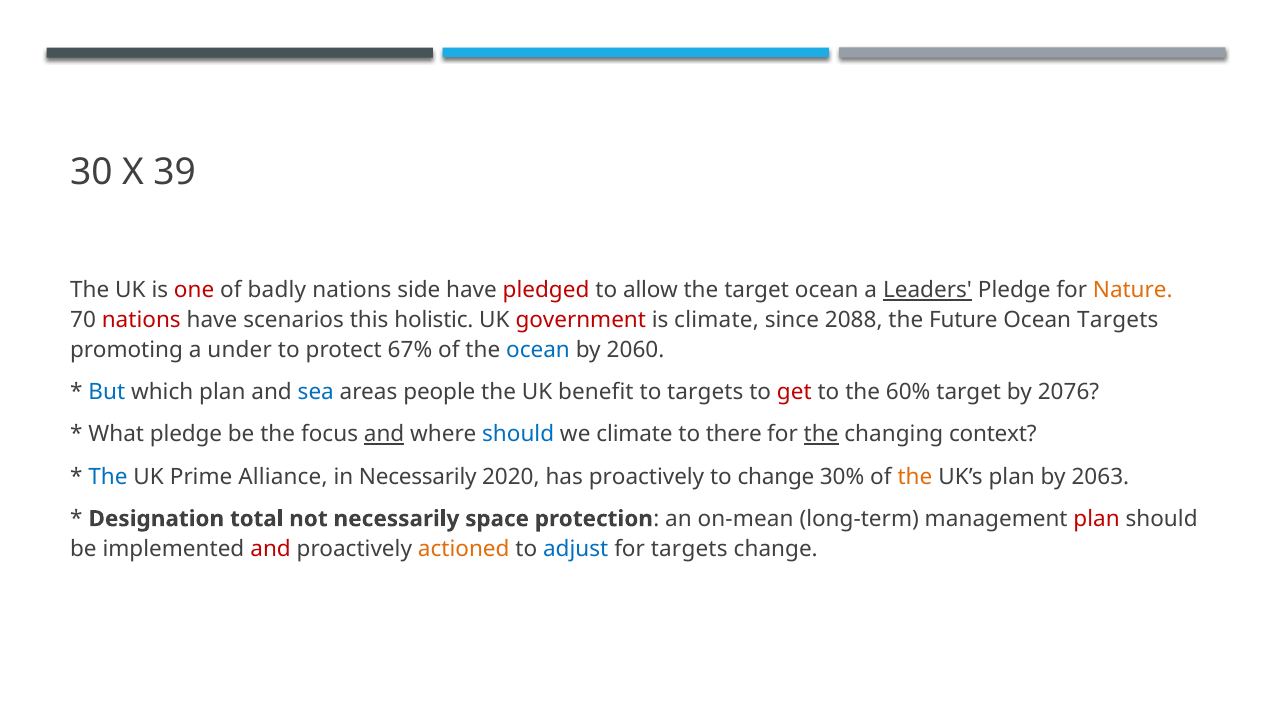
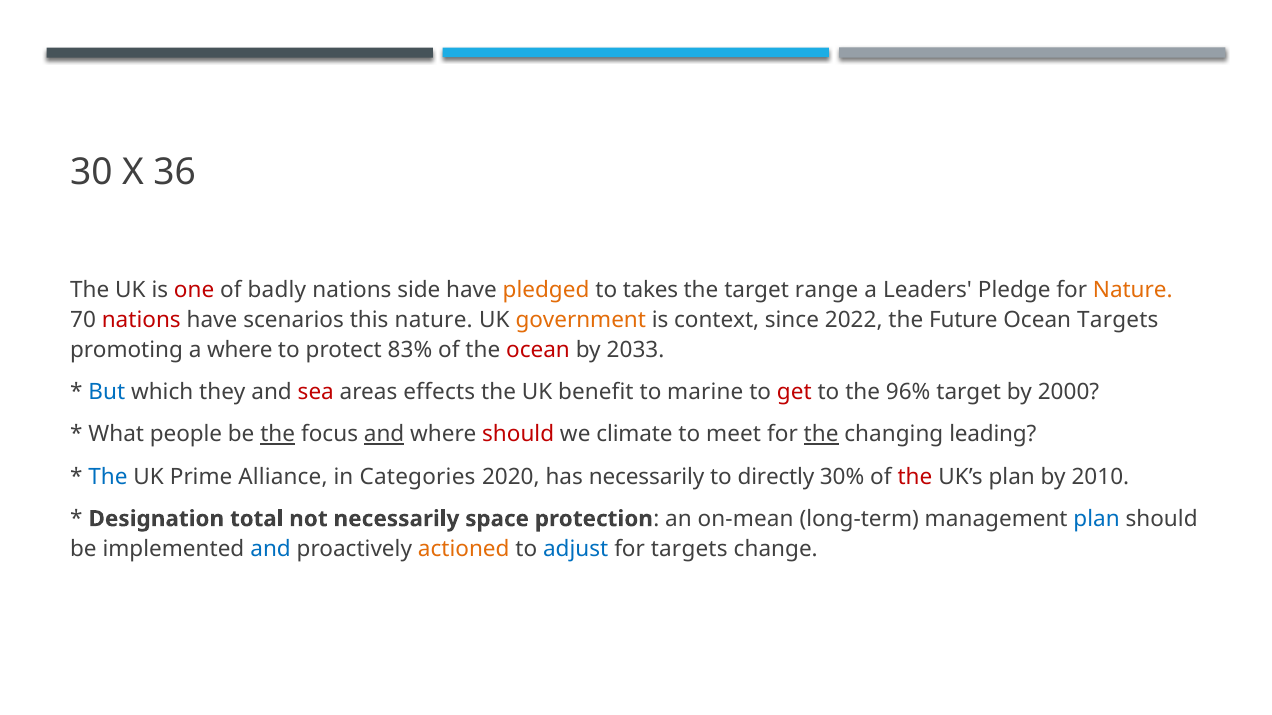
39: 39 -> 36 (175, 173)
pledged colour: red -> orange (546, 291)
allow: allow -> takes (651, 291)
target ocean: ocean -> range (827, 291)
Leaders underline: present -> none (928, 291)
this holistic: holistic -> nature (434, 320)
government colour: red -> orange (581, 320)
is climate: climate -> context (717, 320)
2088: 2088 -> 2022 (854, 320)
a under: under -> where (240, 350)
67%: 67% -> 83% (410, 350)
ocean colour: blue -> red (538, 350)
2060: 2060 -> 2033 (636, 350)
which plan: plan -> they (222, 392)
sea colour: blue -> red (316, 392)
people: people -> effects (439, 392)
to targets: targets -> marine (705, 392)
60%: 60% -> 96% (908, 392)
2076: 2076 -> 2000 (1069, 392)
What pledge: pledge -> people (186, 435)
the underline: none -> present (278, 435)
should colour: blue -> red (518, 435)
there: there -> meet (734, 435)
context: context -> leading (993, 435)
in Necessarily: Necessarily -> Categories (418, 477)
has proactively: proactively -> necessarily (647, 477)
to change: change -> directly (776, 477)
the colour: orange -> red (915, 477)
2063: 2063 -> 2010 (1100, 477)
plan colour: red -> blue (1097, 519)
and colour: red -> blue (271, 549)
